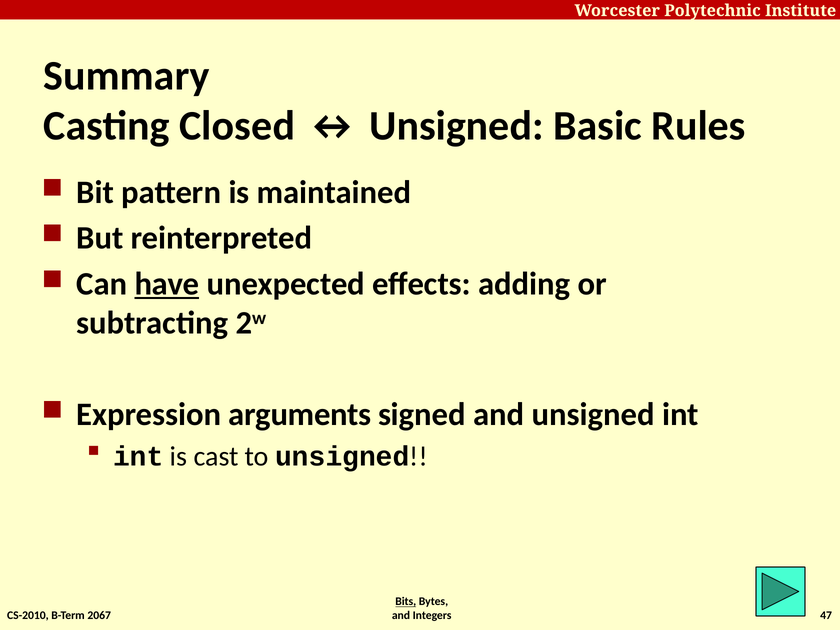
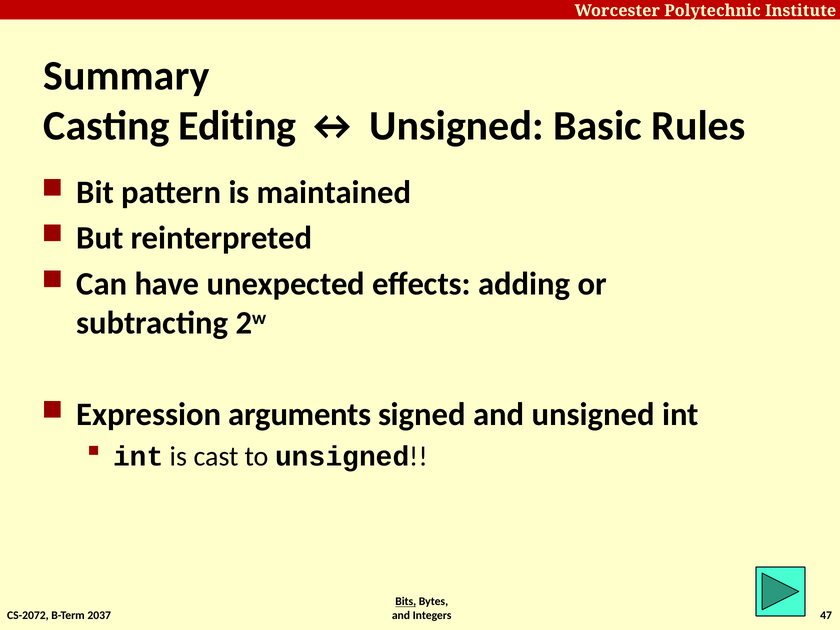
Closed: Closed -> Editing (237, 126)
have underline: present -> none (167, 284)
CS-2010: CS-2010 -> CS-2072 (28, 616)
2067: 2067 -> 2037 (99, 616)
